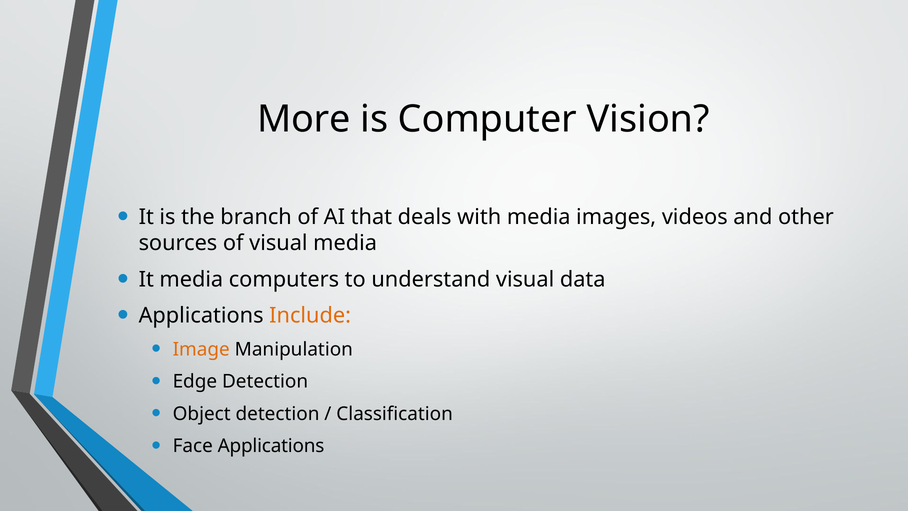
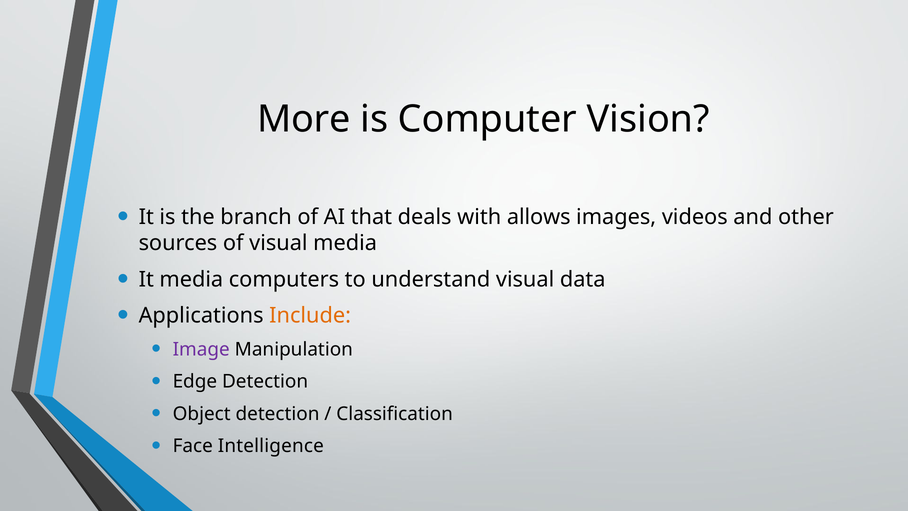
with media: media -> allows (539, 217)
Image colour: orange -> purple (201, 349)
Face Applications: Applications -> Intelligence (271, 446)
